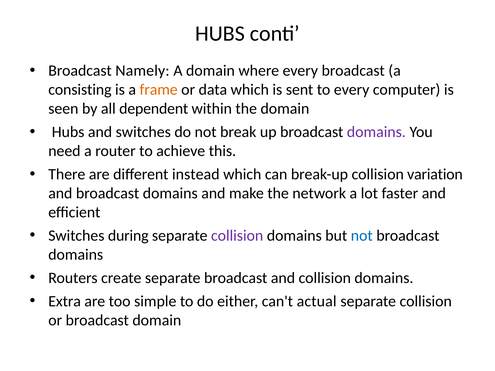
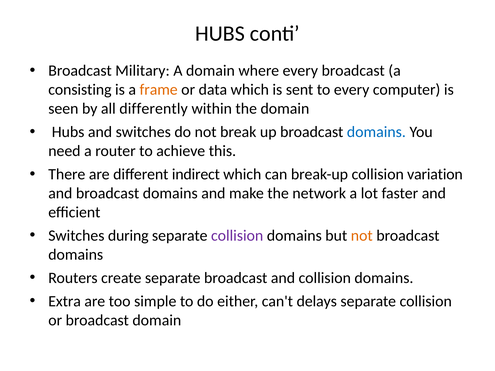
Namely: Namely -> Military (143, 71)
dependent: dependent -> differently (154, 109)
domains colour: purple -> blue (376, 132)
instead: instead -> indirect (196, 174)
not colour: blue -> orange (362, 236)
actual: actual -> delays (317, 301)
